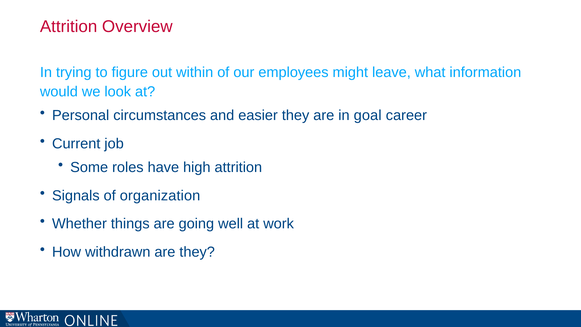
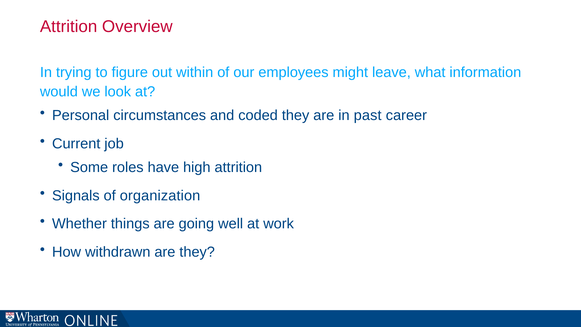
easier: easier -> coded (258, 115)
goal: goal -> past (368, 115)
